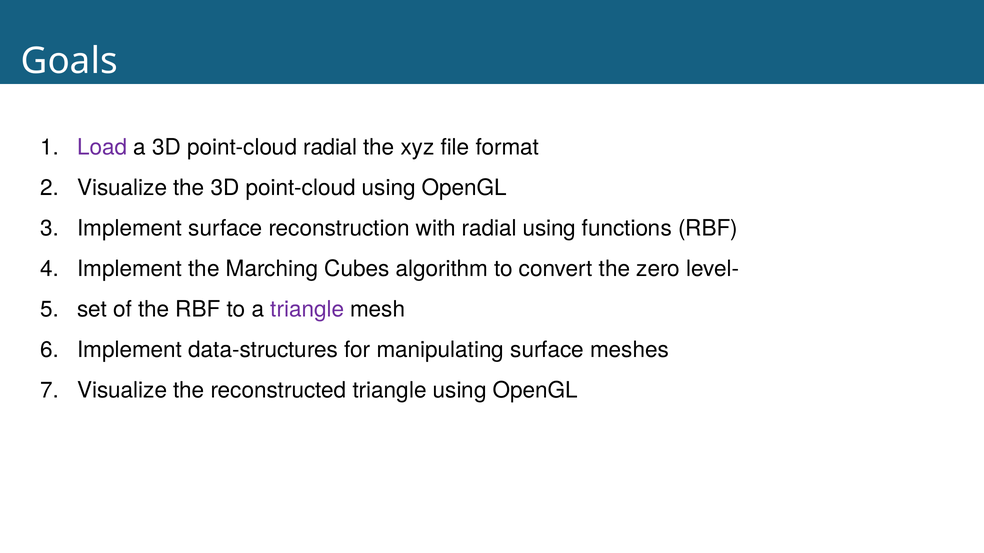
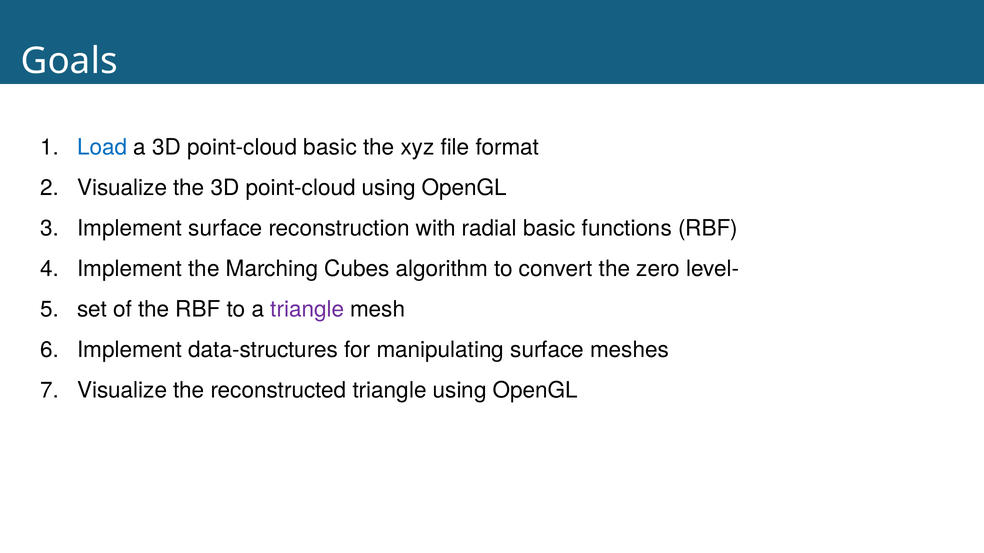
Load colour: purple -> blue (102, 147)
point-cloud radial: radial -> basic (330, 147)
radial using: using -> basic (549, 228)
